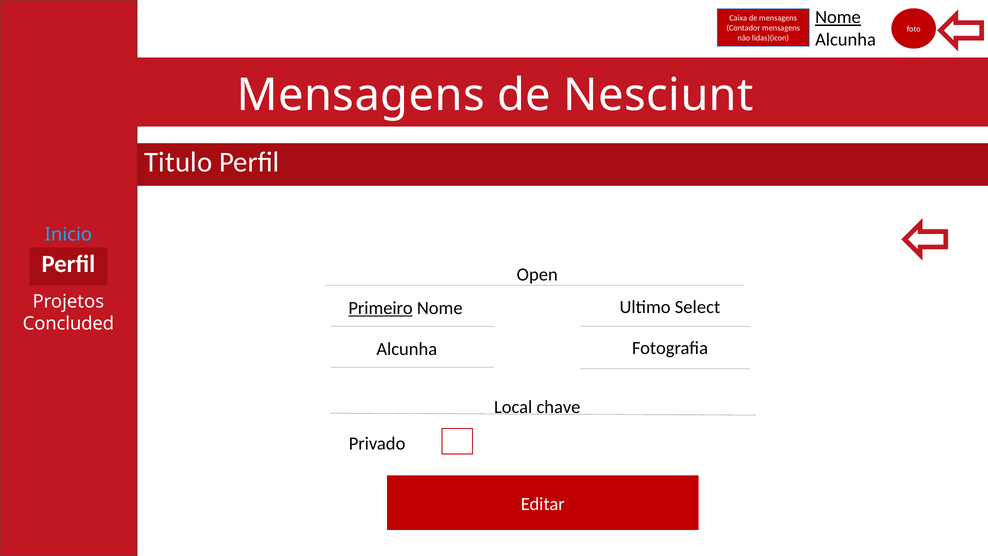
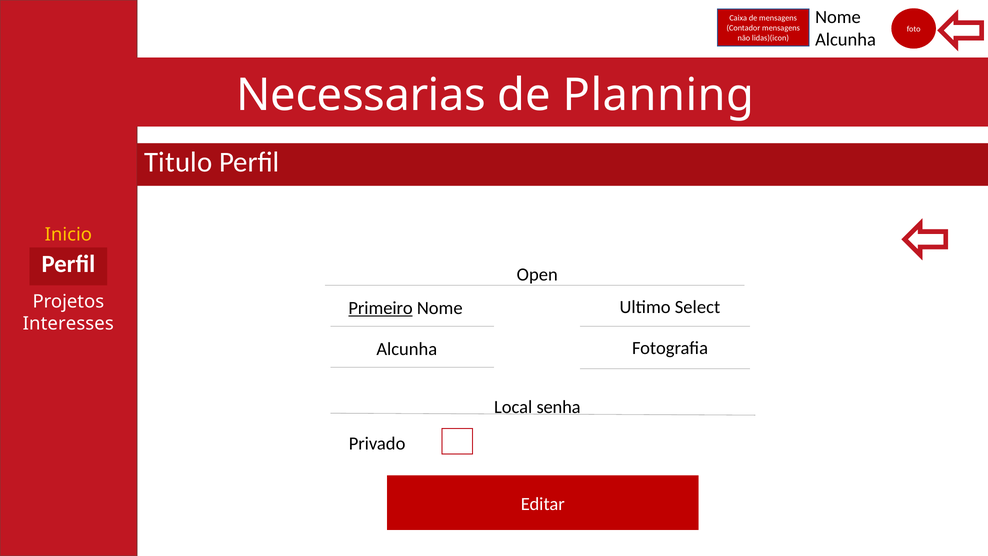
Nome underline: present -> none (838, 17)
Mensagens: Mensagens -> Necessarias (361, 95)
Nesciunt: Nesciunt -> Planning (659, 95)
Inicio colour: light blue -> yellow (68, 235)
Concluded: Concluded -> Interesses (68, 324)
chave: chave -> senha (559, 407)
